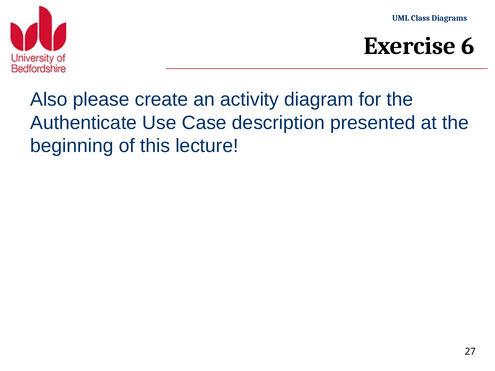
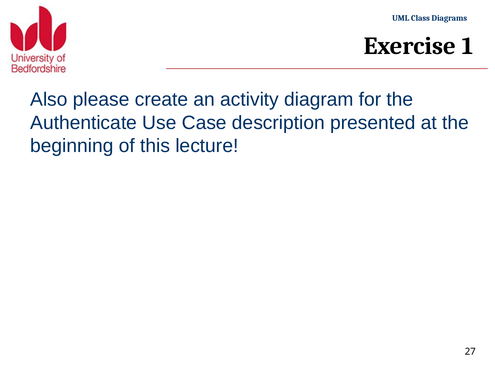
6: 6 -> 1 (468, 46)
